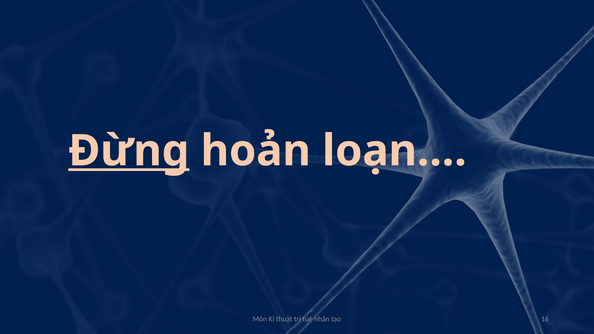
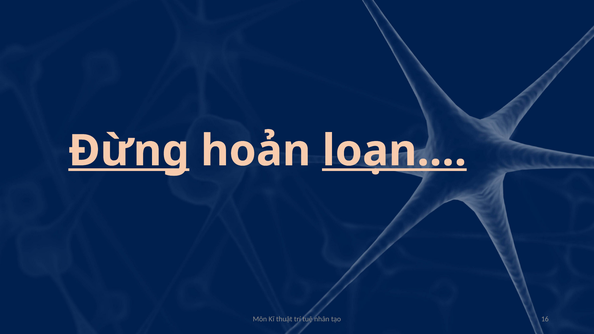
loạn… underline: none -> present (394, 151)
